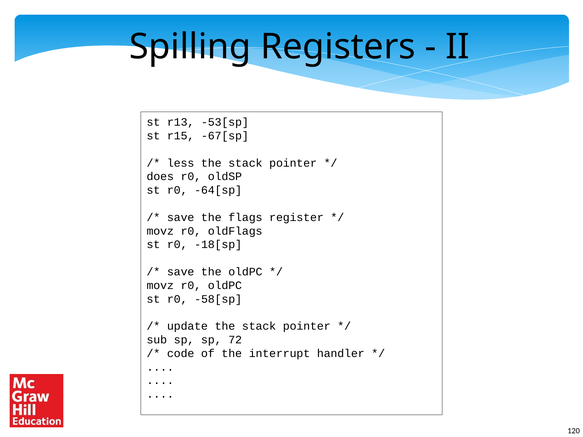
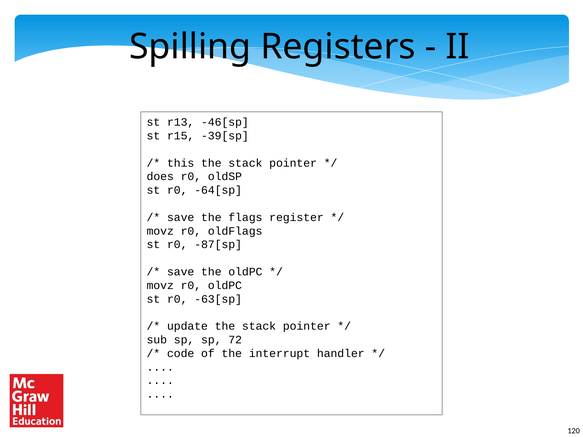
-53[sp: -53[sp -> -46[sp (225, 122)
-67[sp: -67[sp -> -39[sp (225, 136)
less: less -> this (181, 163)
-18[sp: -18[sp -> -87[sp (218, 245)
-58[sp: -58[sp -> -63[sp (218, 299)
